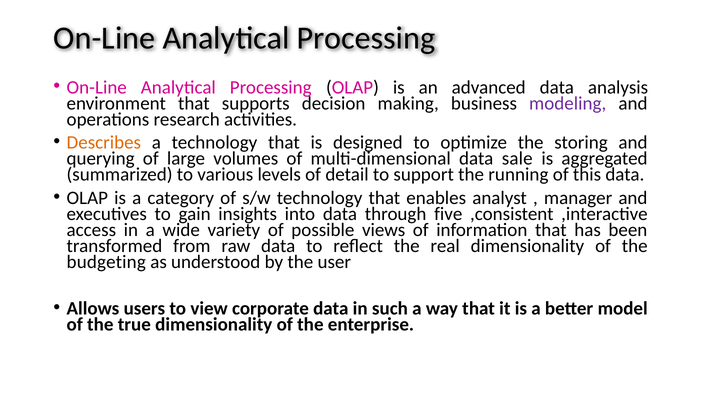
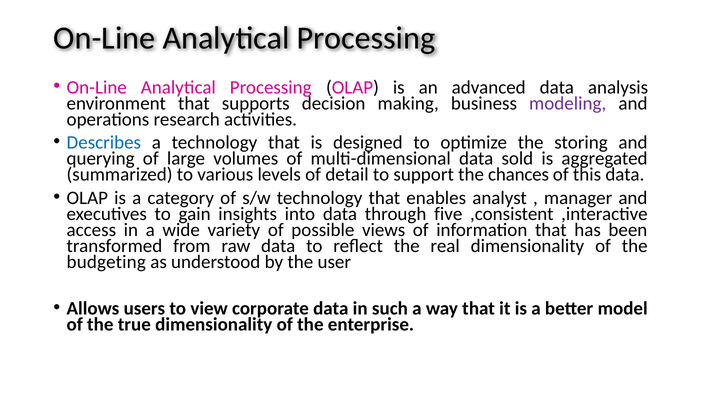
Describes colour: orange -> blue (104, 143)
sale: sale -> sold (517, 159)
running: running -> chances (519, 175)
